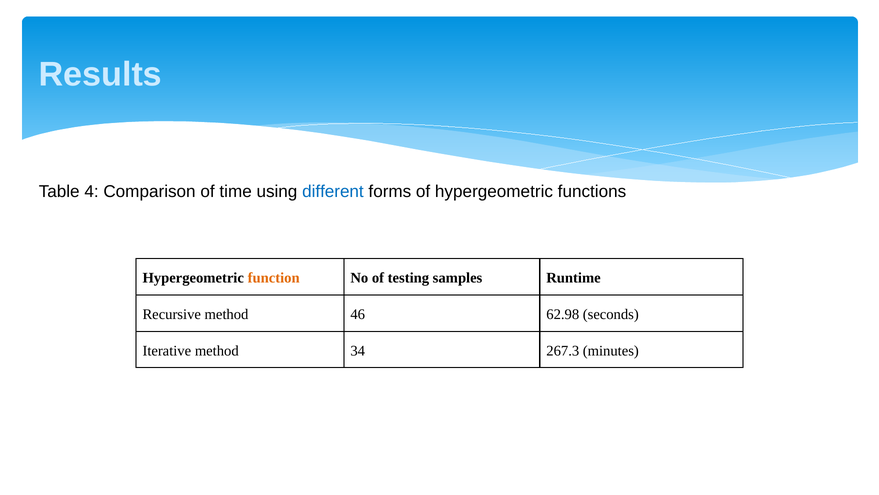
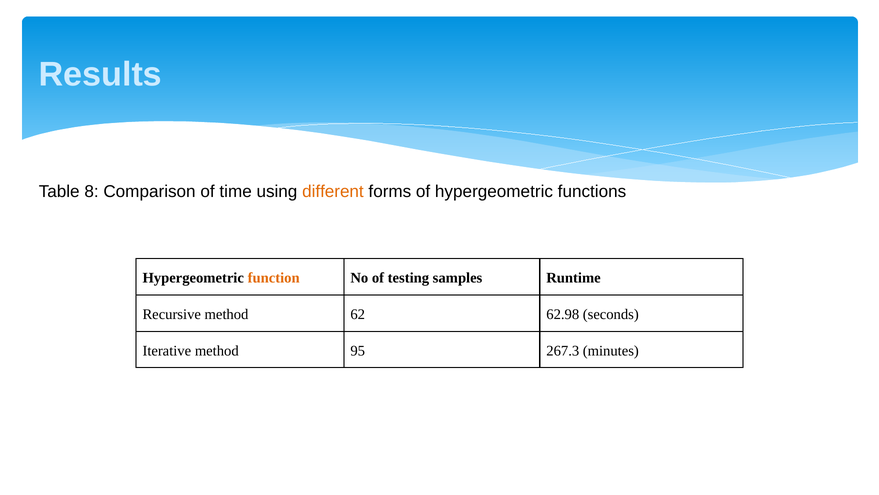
4: 4 -> 8 (92, 191)
different colour: blue -> orange (333, 191)
46: 46 -> 62 (358, 314)
34: 34 -> 95 (358, 350)
